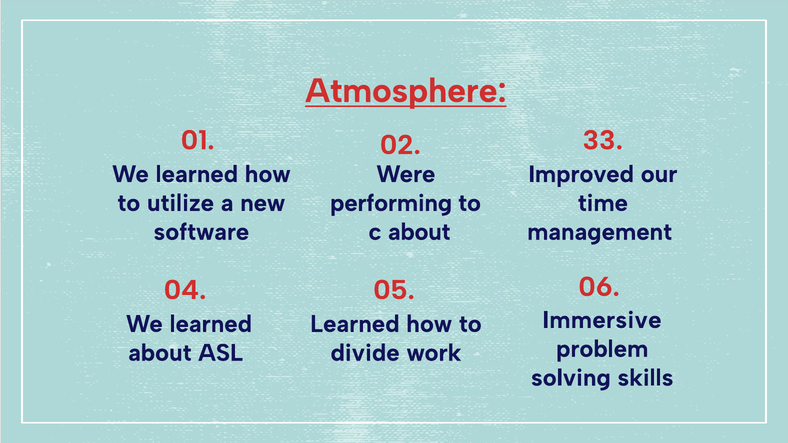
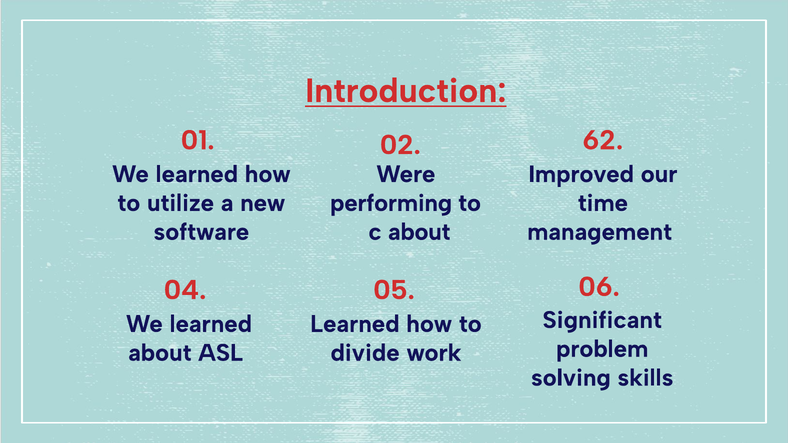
Atmosphere: Atmosphere -> Introduction (406, 91)
33: 33 -> 62 (603, 140)
Immersive: Immersive -> Significant (602, 320)
